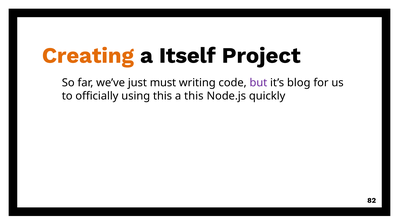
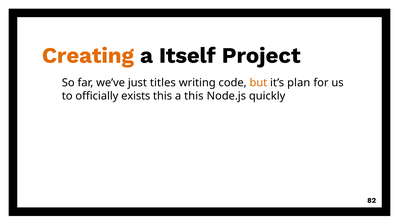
must: must -> titles (163, 83)
but colour: purple -> orange (258, 83)
blog: blog -> plan (299, 83)
using: using -> exists (136, 96)
